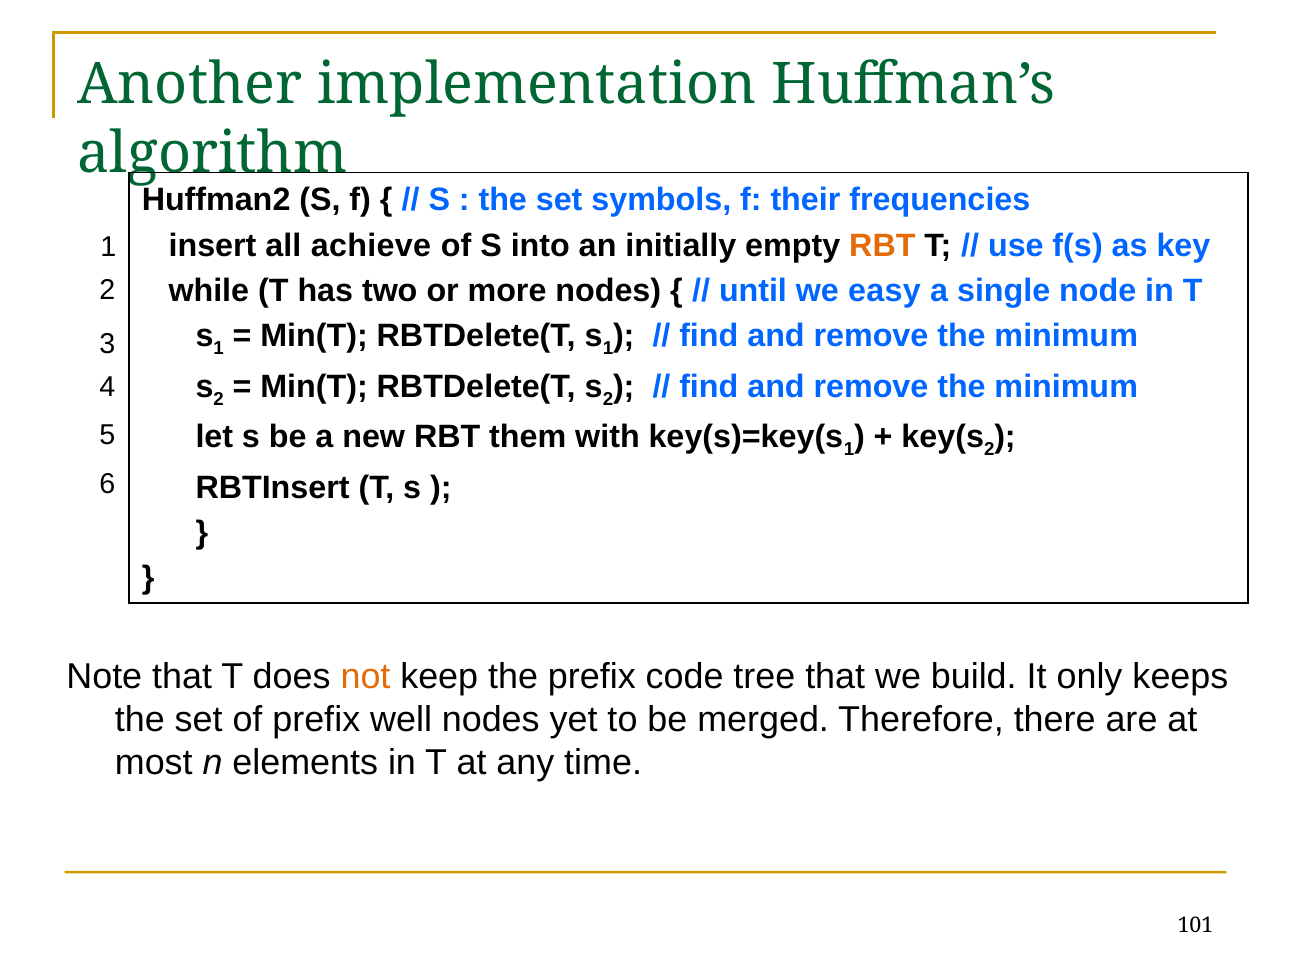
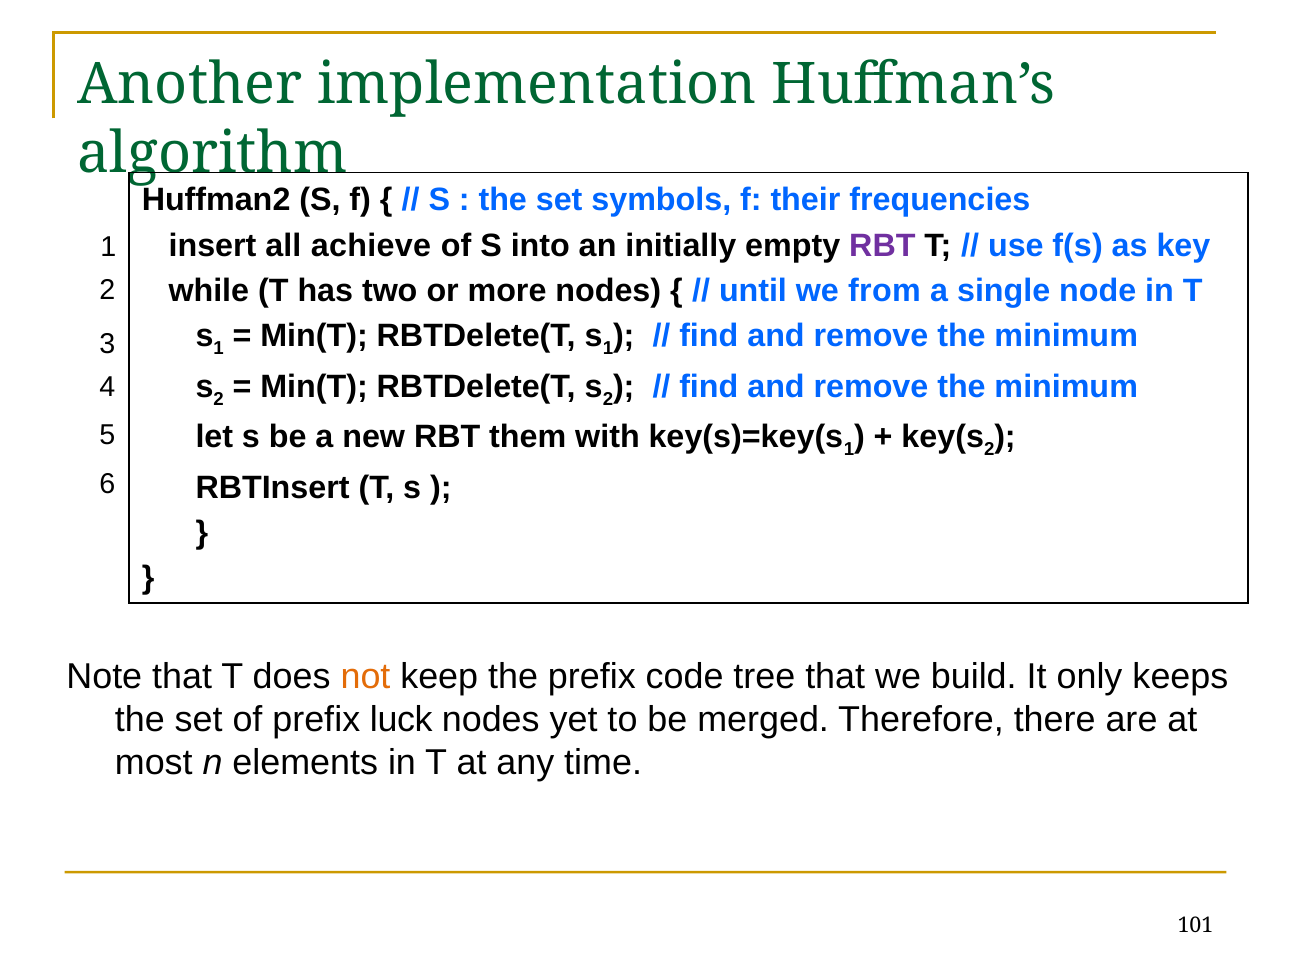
RBT colour: orange -> purple (882, 245)
easy: easy -> from (884, 290)
well: well -> luck (401, 719)
